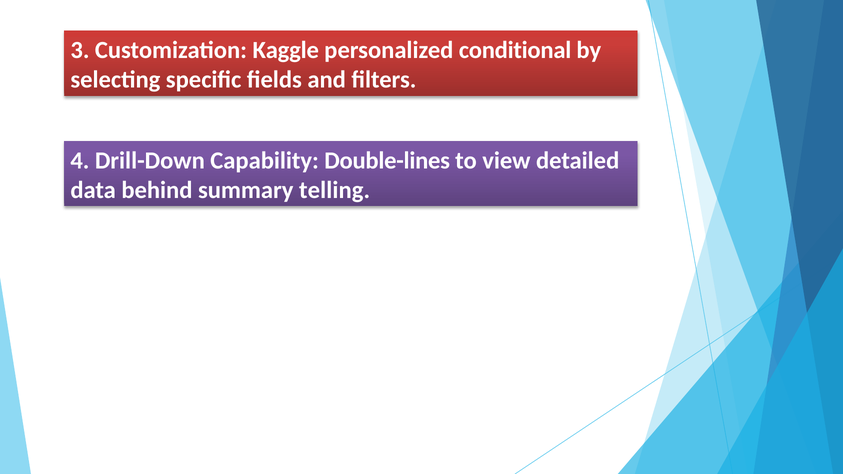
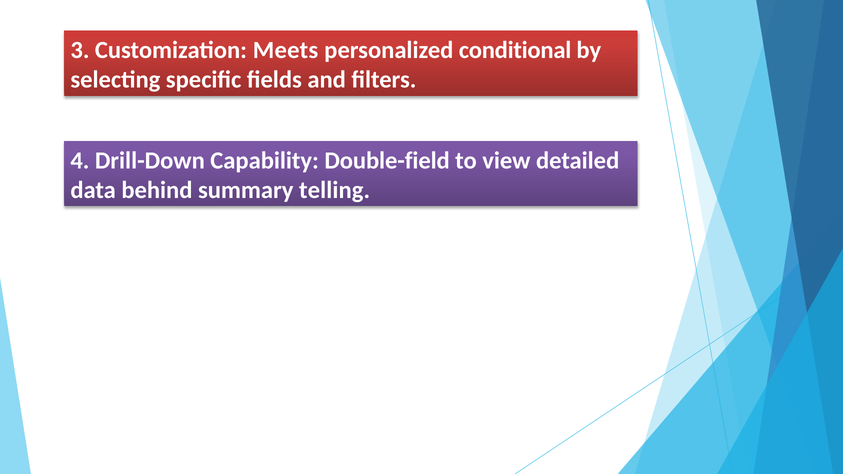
Kaggle: Kaggle -> Meets (286, 50)
Double-lines: Double-lines -> Double-field (387, 161)
